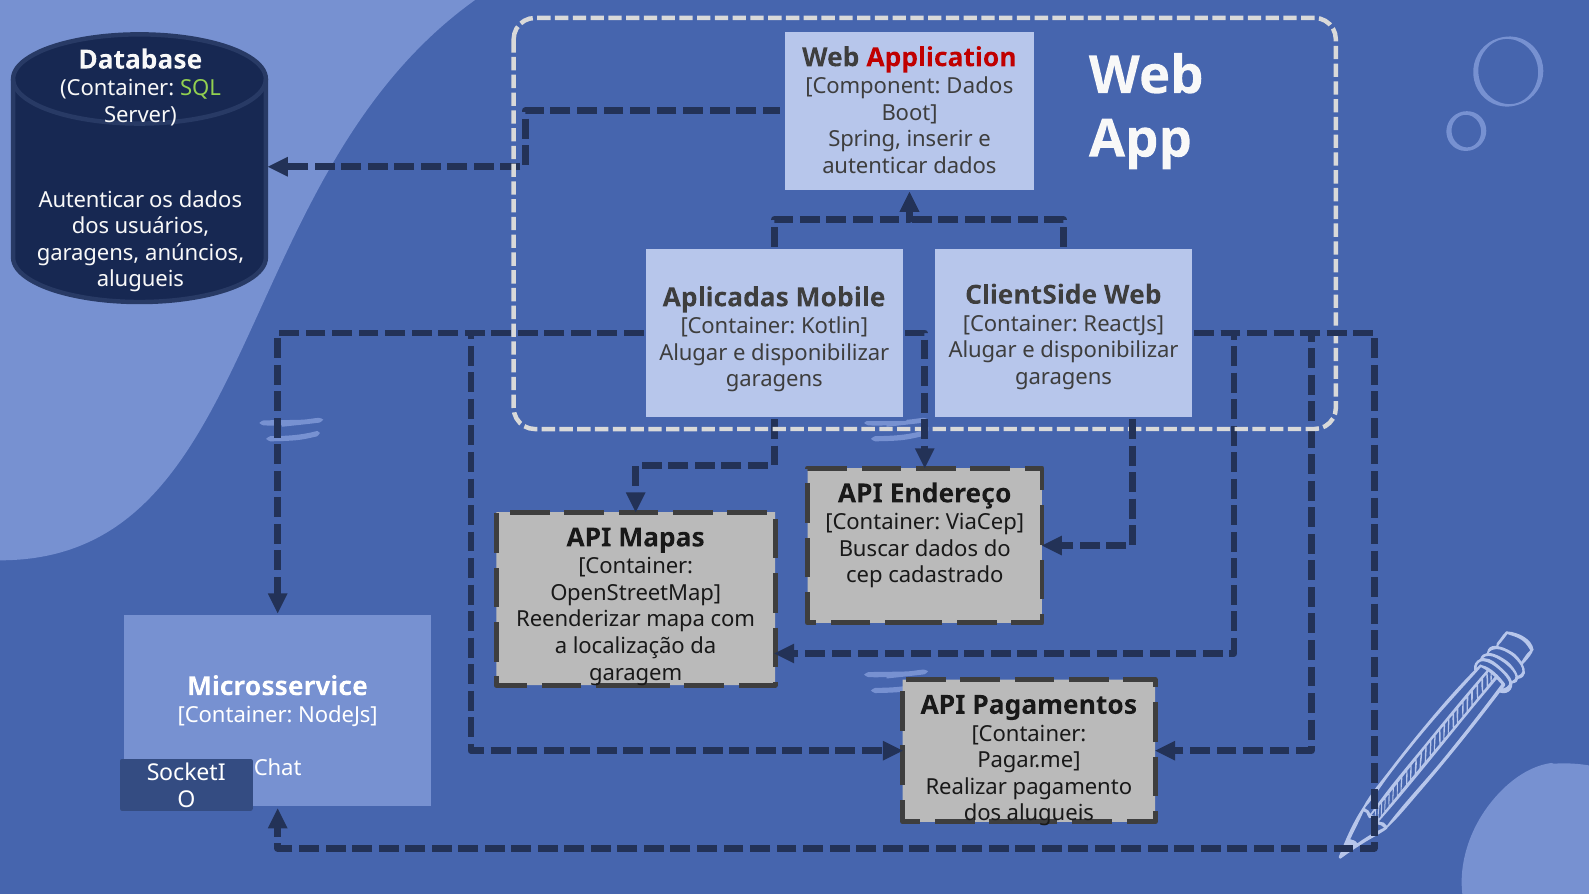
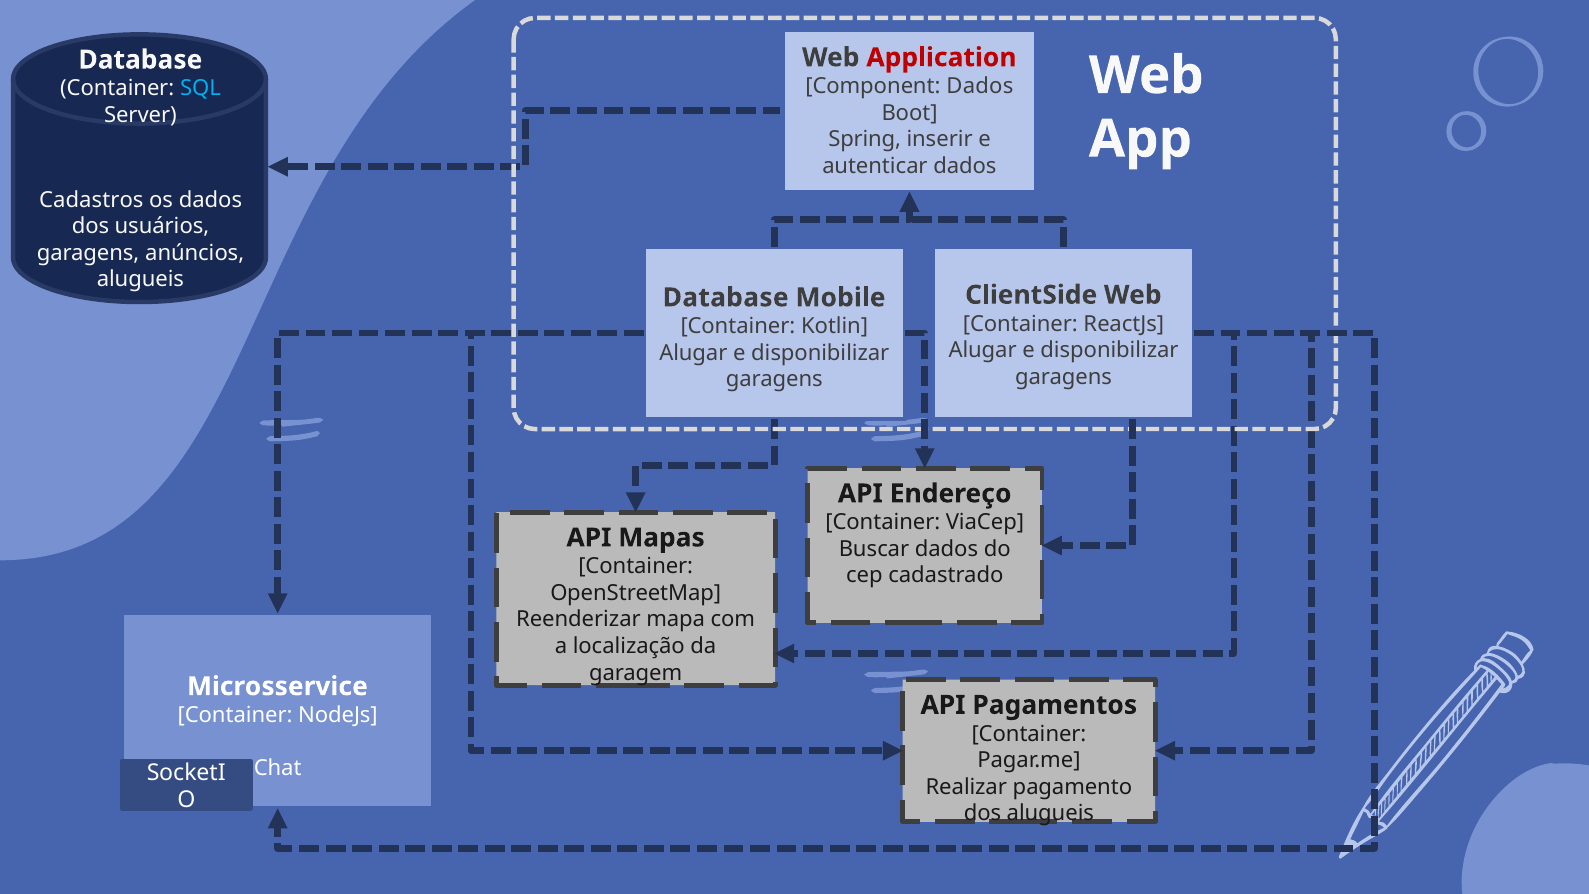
SQL colour: light green -> light blue (201, 89)
Autenticar: Autenticar -> Cadastros (91, 200)
Aplicadas: Aplicadas -> Database (726, 298)
